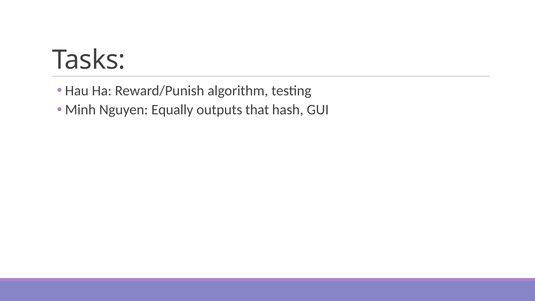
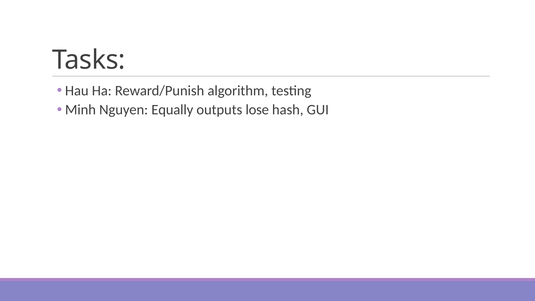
that: that -> lose (257, 110)
